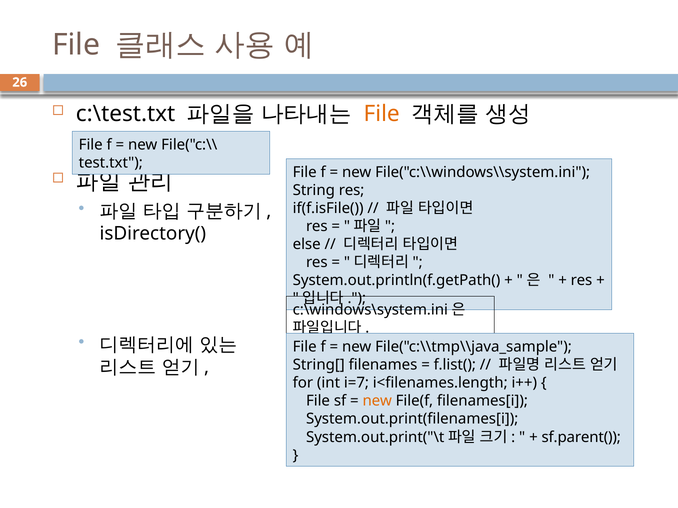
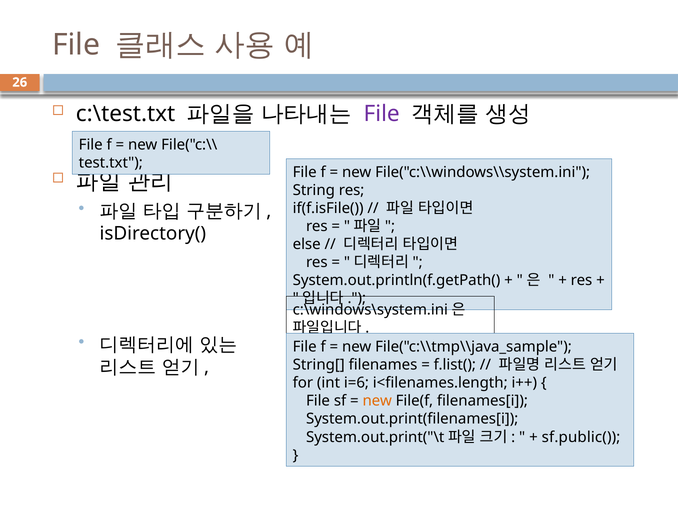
File colour: orange -> purple (382, 114)
i=7: i=7 -> i=6 (356, 383)
sf.parent(: sf.parent( -> sf.public( (581, 437)
